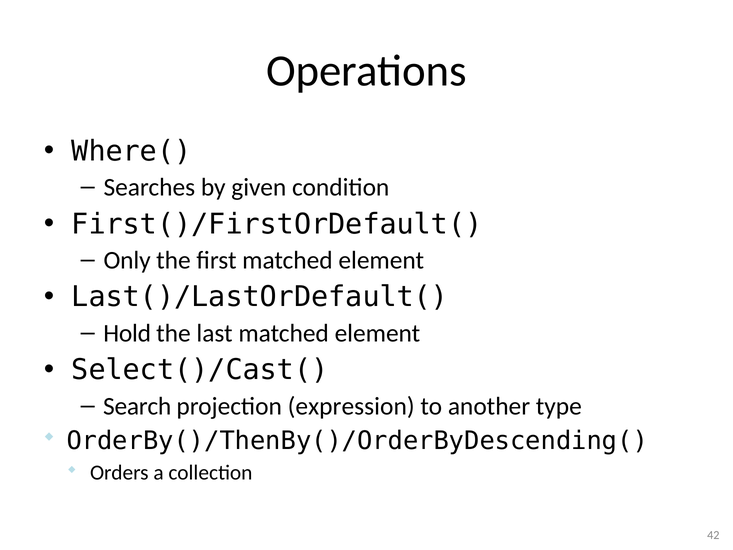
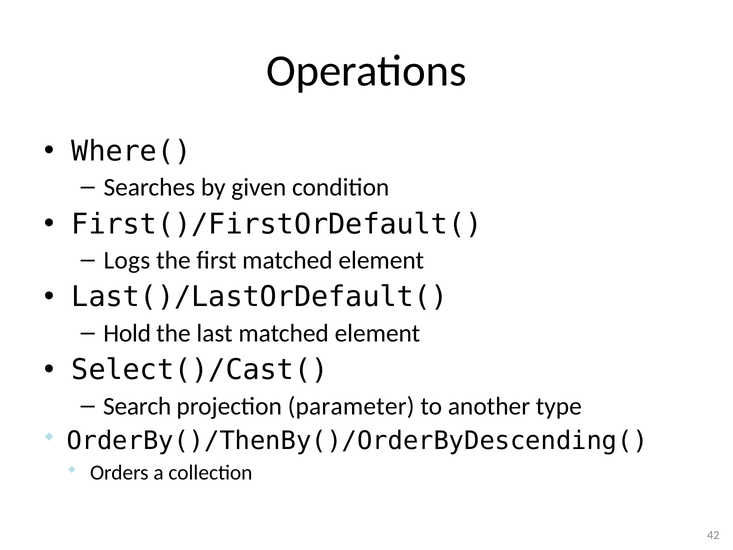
Only: Only -> Logs (127, 260)
expression: expression -> parameter (351, 406)
